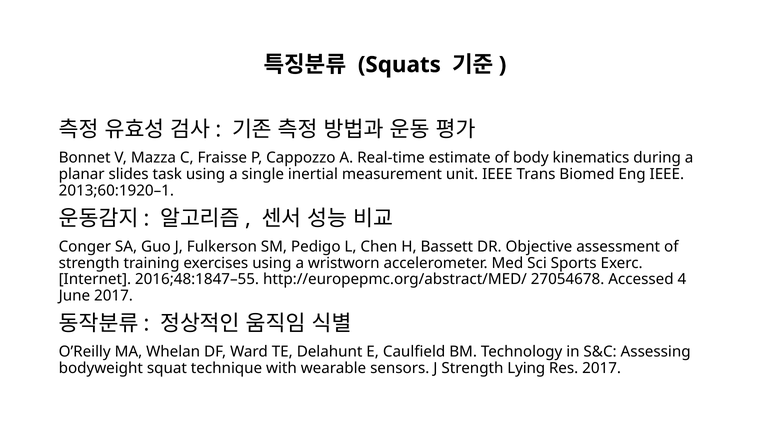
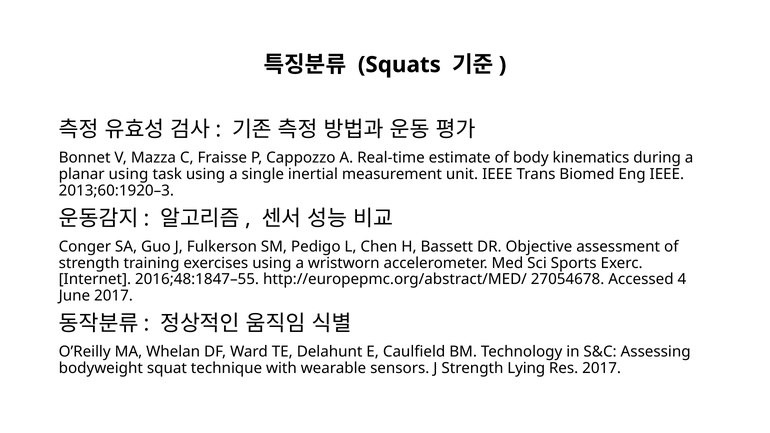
planar slides: slides -> using (129, 174)
2013;60:1920–1: 2013;60:1920–1 -> 2013;60:1920–3 (116, 191)
